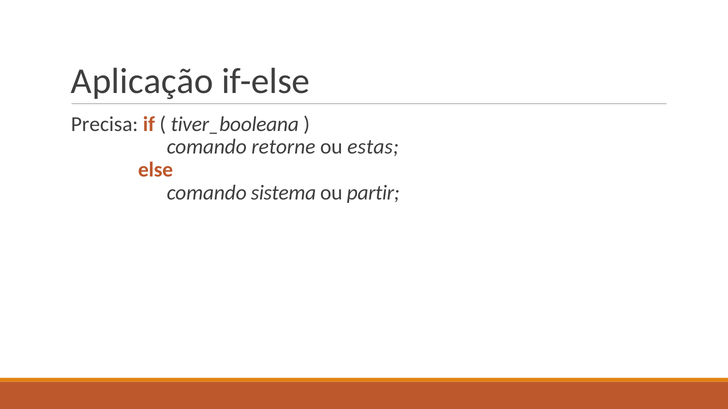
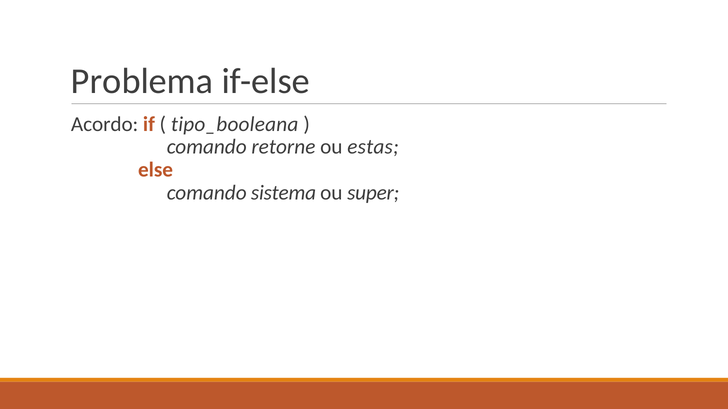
Aplicação: Aplicação -> Problema (142, 82)
Precisa: Precisa -> Acordo (105, 124)
tiver_booleana: tiver_booleana -> tipo_booleana (235, 124)
partir: partir -> super (373, 193)
